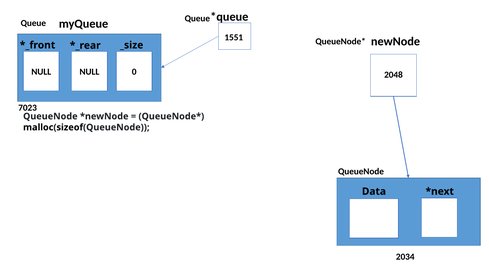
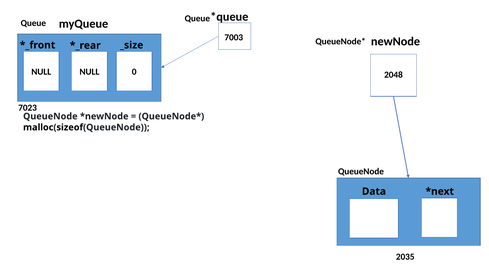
1551: 1551 -> 7003 (234, 37)
2034: 2034 -> 2035 (405, 257)
